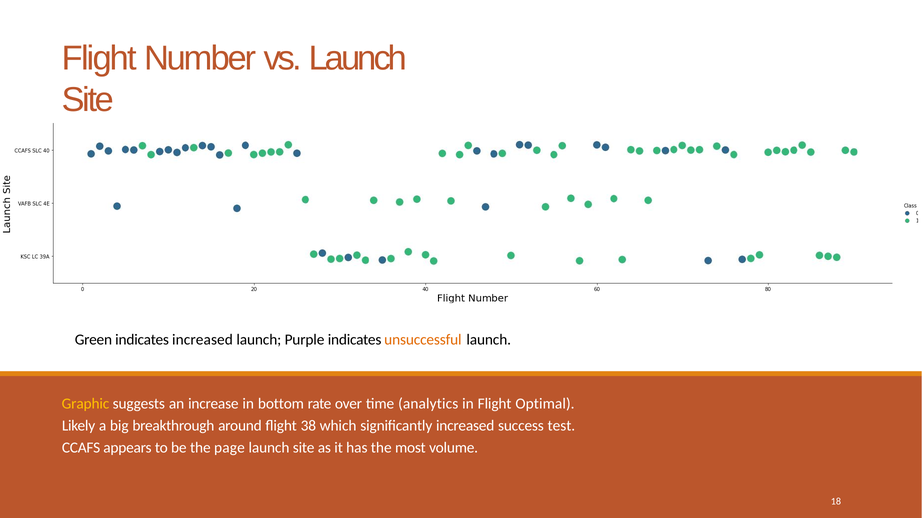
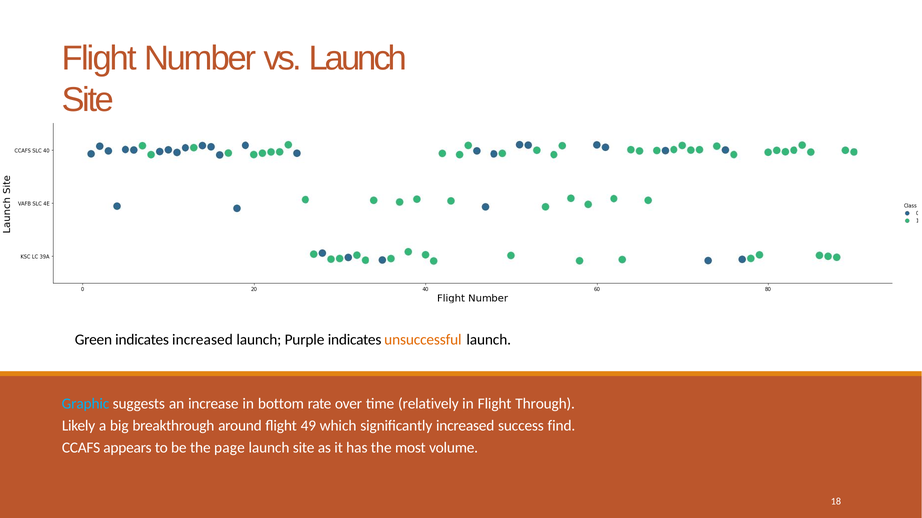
Graphic colour: yellow -> light blue (85, 404)
analytics: analytics -> relatively (428, 404)
Optimal: Optimal -> Through (545, 404)
38: 38 -> 49 (308, 426)
test: test -> find (561, 426)
